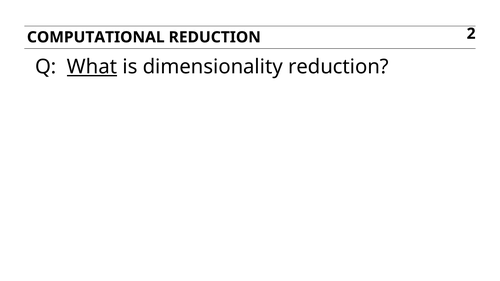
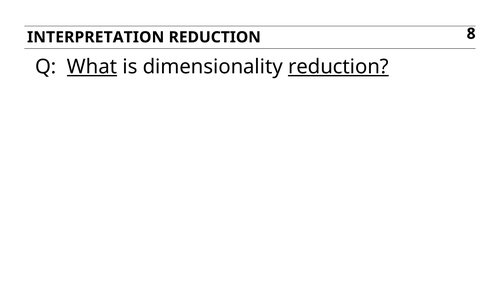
COMPUTATIONAL: COMPUTATIONAL -> INTERPRETATION (96, 37)
2: 2 -> 8 (471, 34)
reduction underline: none -> present (338, 67)
